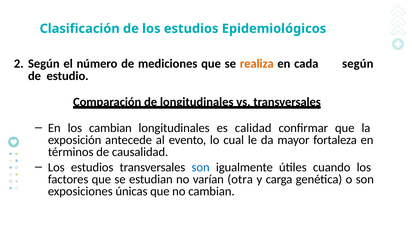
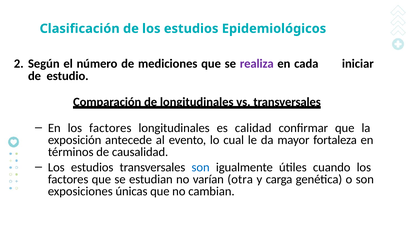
realiza colour: orange -> purple (257, 64)
cada según: según -> iniciar (358, 64)
En los cambian: cambian -> factores (110, 128)
